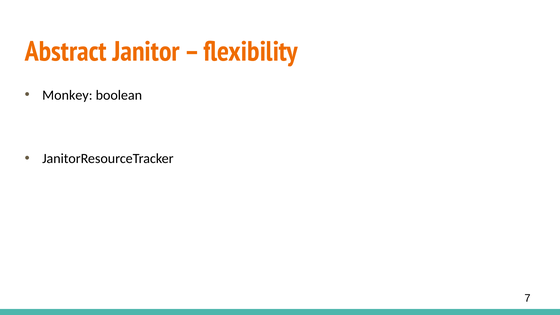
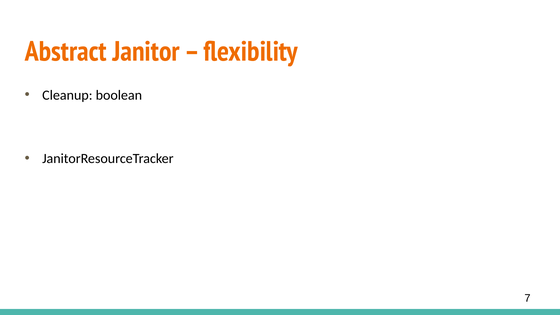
Monkey: Monkey -> Cleanup (67, 95)
